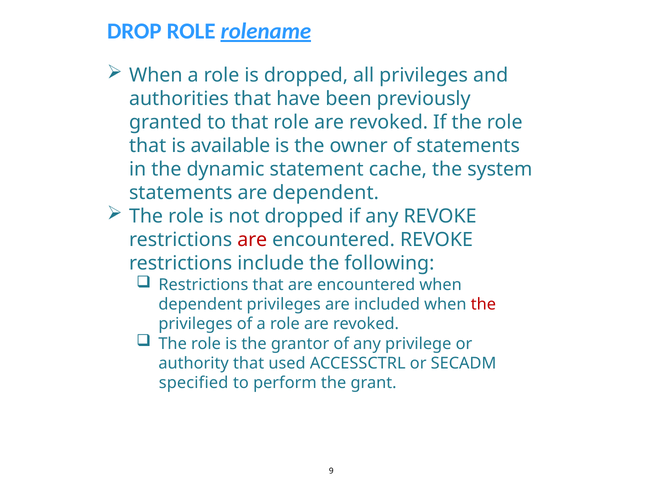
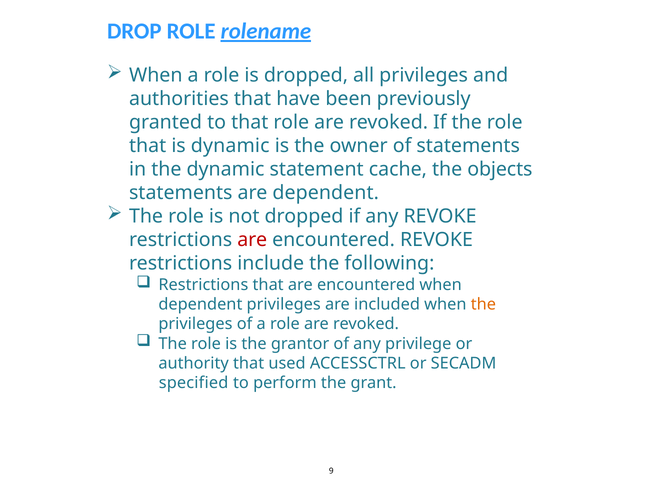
is available: available -> dynamic (230, 146)
system: system -> objects (500, 169)
the colour: red -> orange (483, 304)
